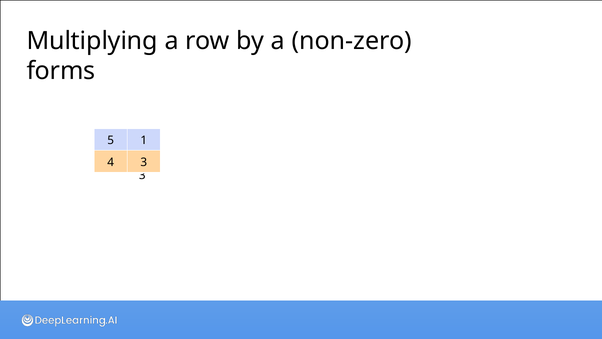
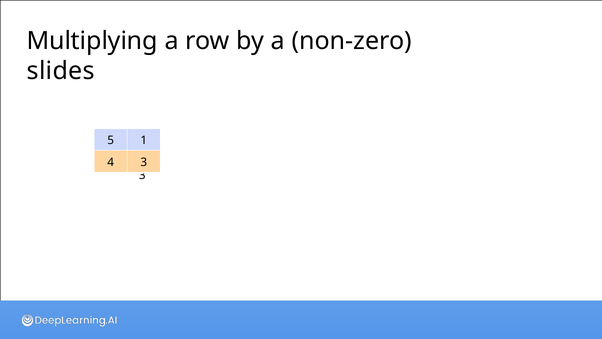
forms: forms -> slides (61, 71)
